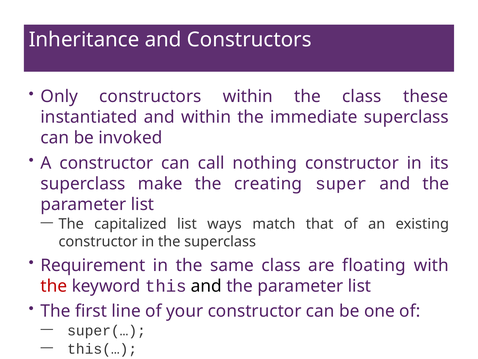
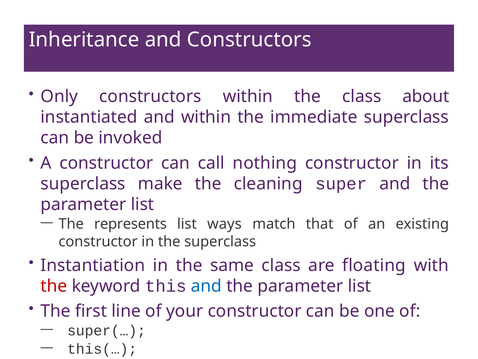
these: these -> about (426, 96)
creating: creating -> cleaning (268, 183)
capitalized: capitalized -> represents (131, 224)
Requirement: Requirement -> Instantiation (93, 265)
and colour: black -> blue (206, 286)
